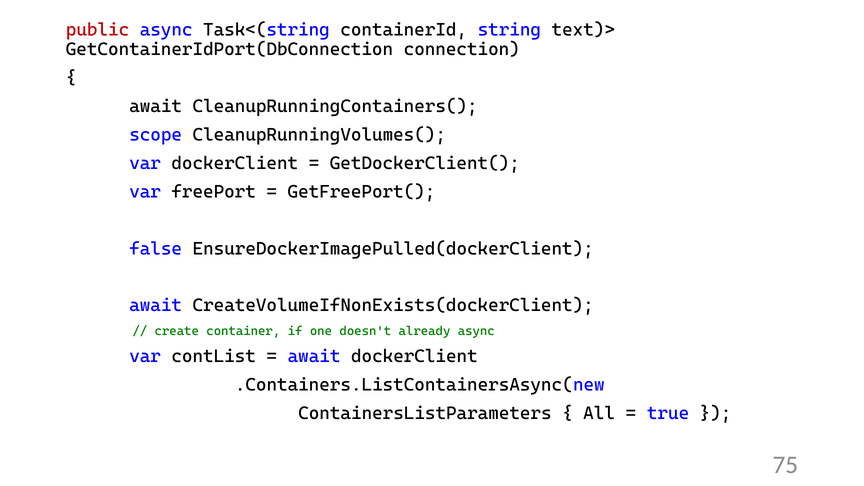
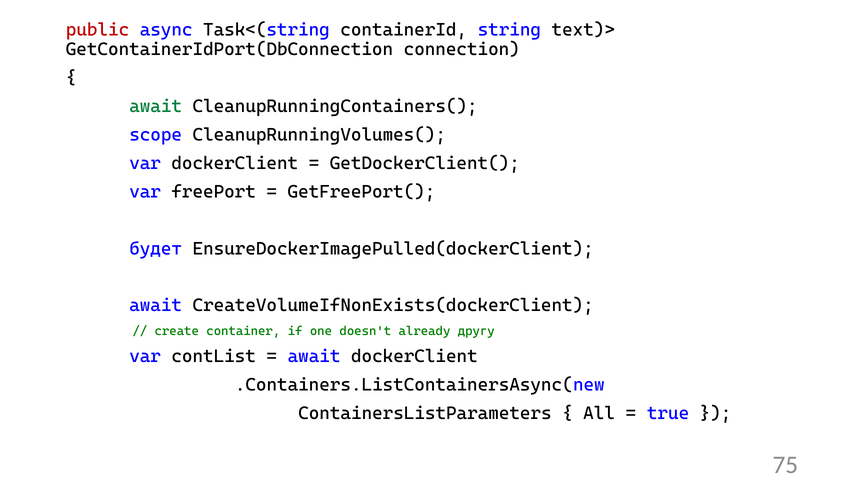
await colour: black -> green (156, 106)
false: false -> будет (156, 249)
already async: async -> другу (476, 331)
